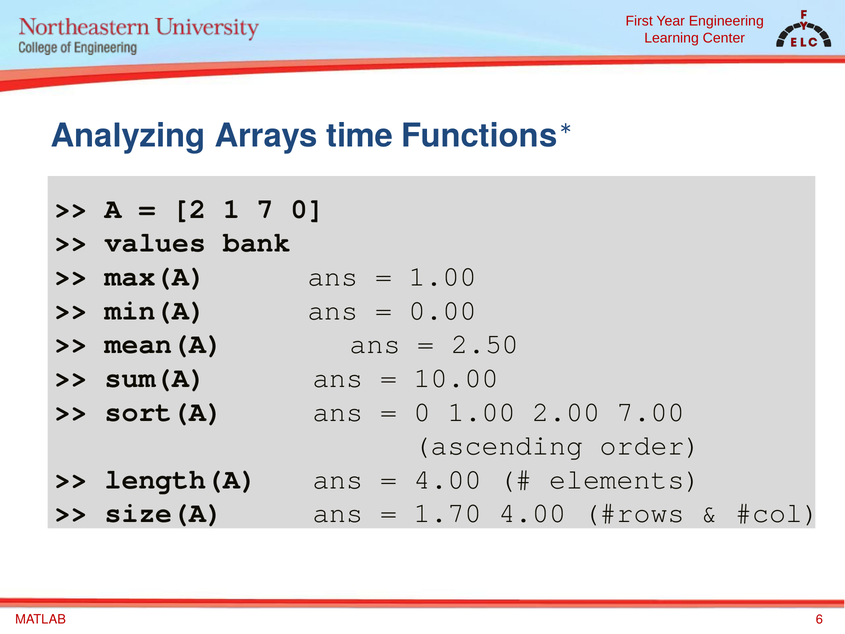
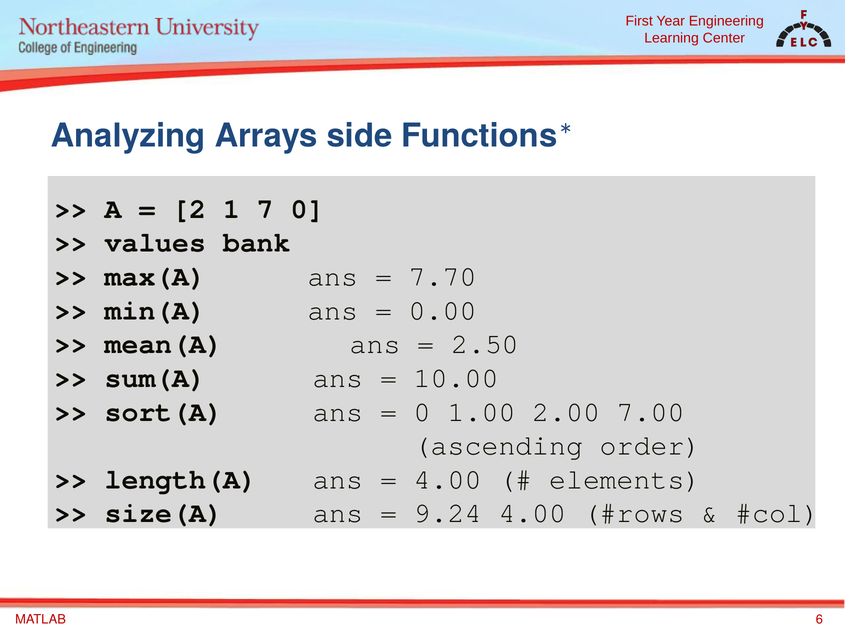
time: time -> side (360, 136)
1.00: 1.00 -> 7.70 (443, 276)
1.70: 1.70 -> 9.24 (448, 513)
